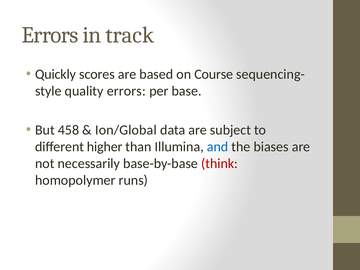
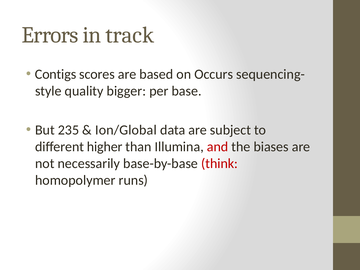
Quickly: Quickly -> Contigs (56, 74)
Course: Course -> Occurs (214, 74)
quality errors: errors -> bigger (126, 91)
458: 458 -> 235 (68, 130)
and colour: blue -> red (218, 147)
